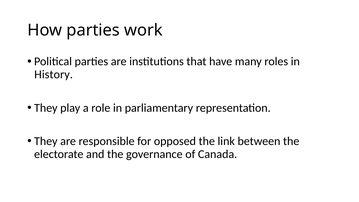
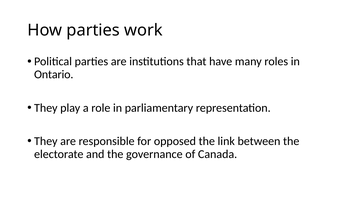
History: History -> Ontario (54, 74)
